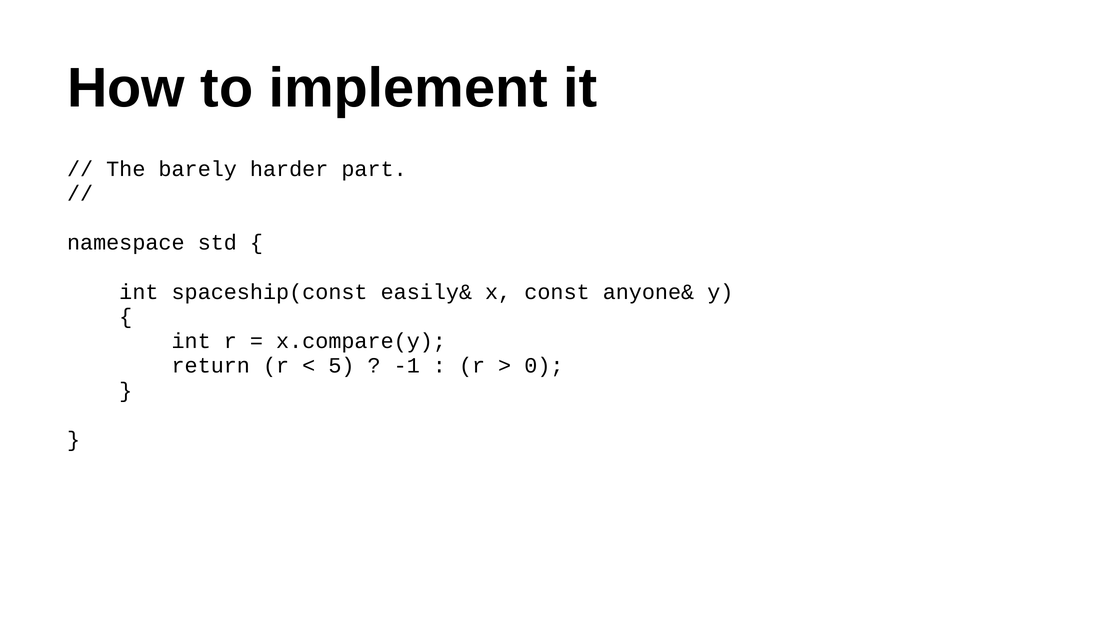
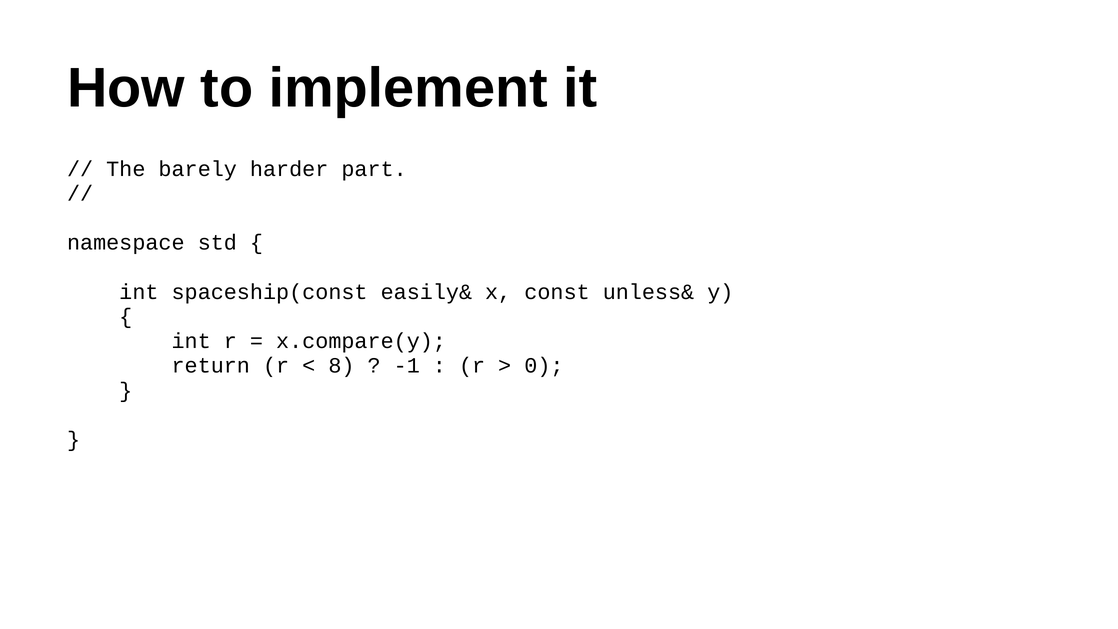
anyone&: anyone& -> unless& (648, 292)
5: 5 -> 8 (341, 366)
